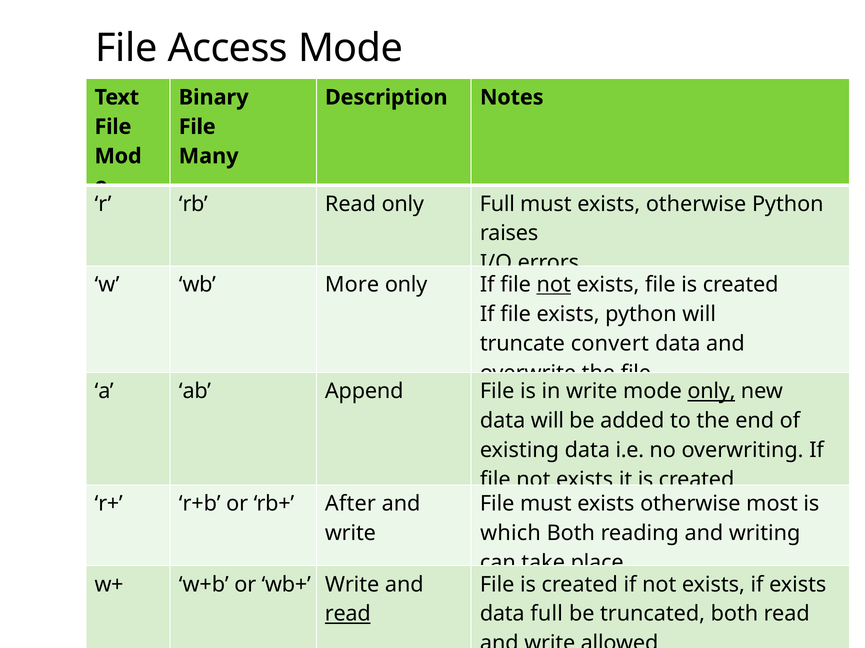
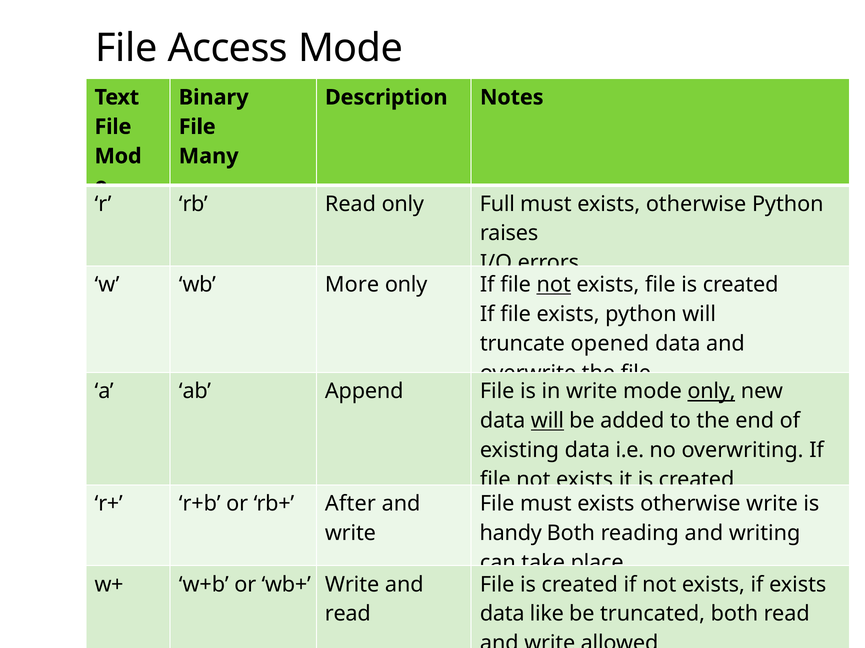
convert: convert -> opened (610, 344)
will underline: none -> present (547, 421)
otherwise most: most -> write (772, 504)
which: which -> handy (511, 534)
read underline: present -> none (348, 615)
data full: full -> like (547, 615)
